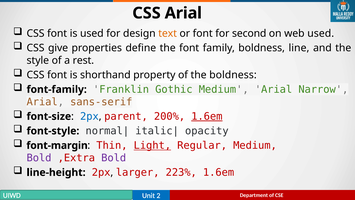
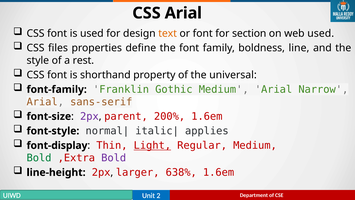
second: second -> section (249, 33)
give: give -> files (58, 48)
the boldness: boldness -> universal (233, 75)
2px colour: blue -> purple (89, 116)
1.6em underline: present -> none (207, 116)
opacity: opacity -> applies (207, 131)
font-margin: font-margin -> font-display (57, 145)
Bold colour: purple -> green (39, 158)
223%: 223% -> 638% (181, 172)
